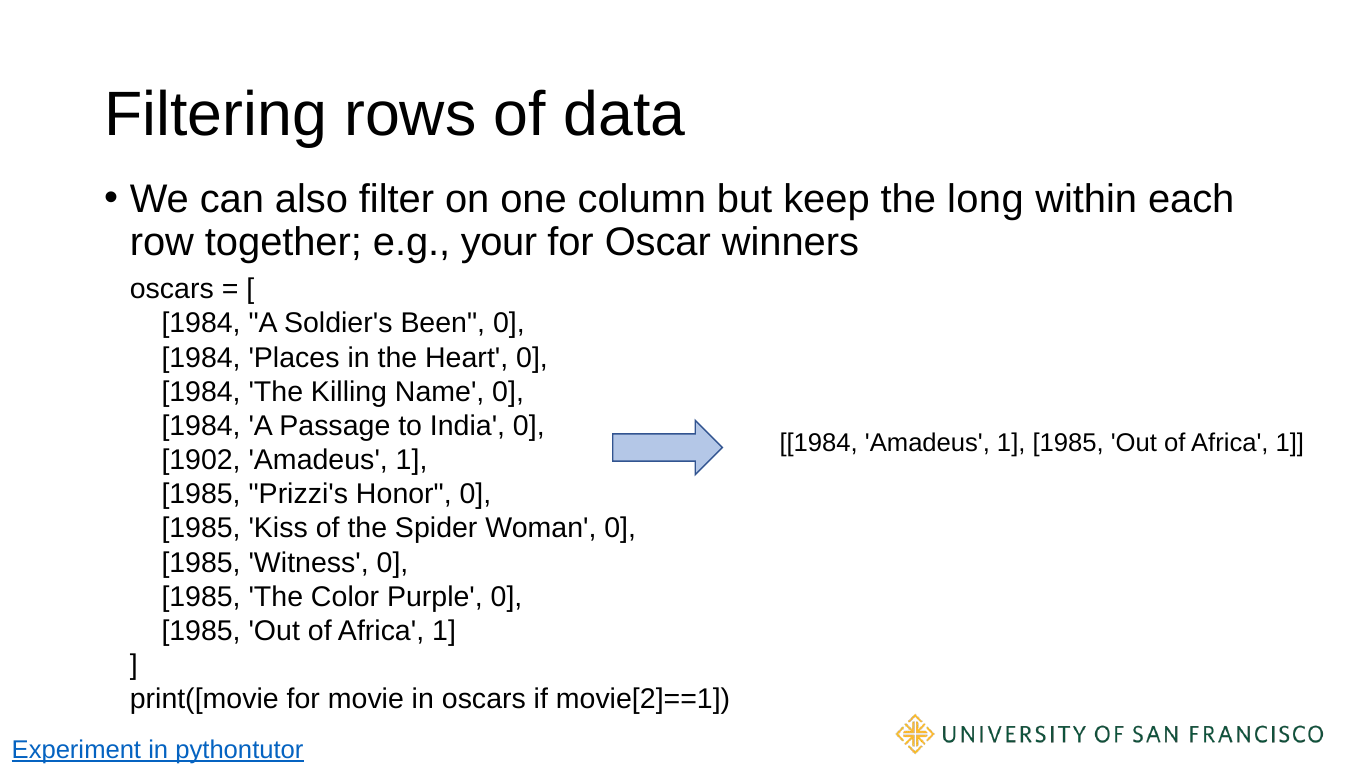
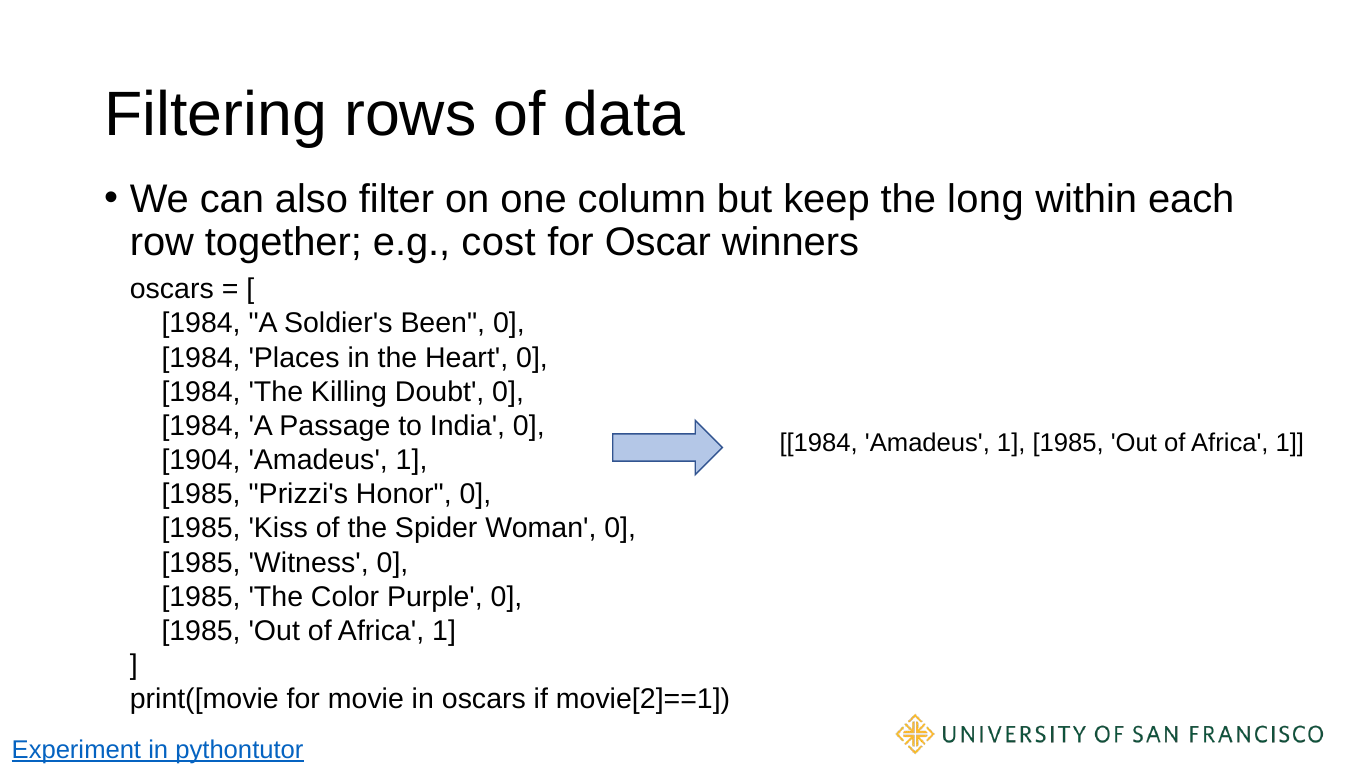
your: your -> cost (499, 242)
Name: Name -> Doubt (440, 392)
1902: 1902 -> 1904 (201, 460)
